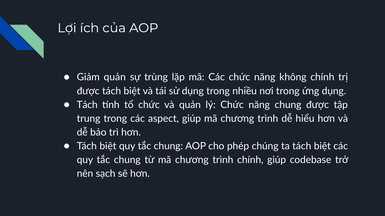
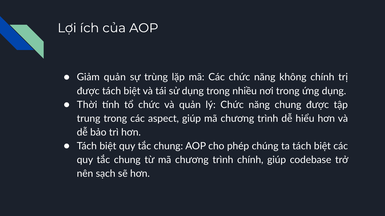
Tách: Tách -> Thời (87, 105)
